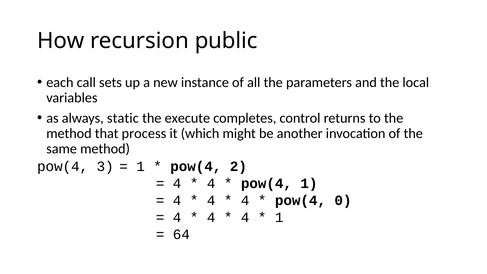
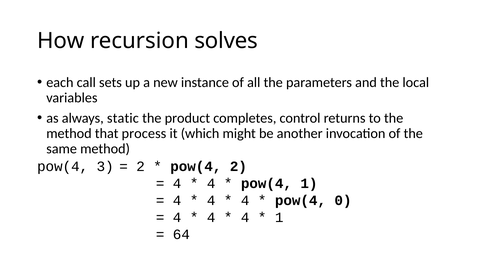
public: public -> solves (226, 41)
execute: execute -> product (187, 118)
1: 1 -> 2 (141, 166)
